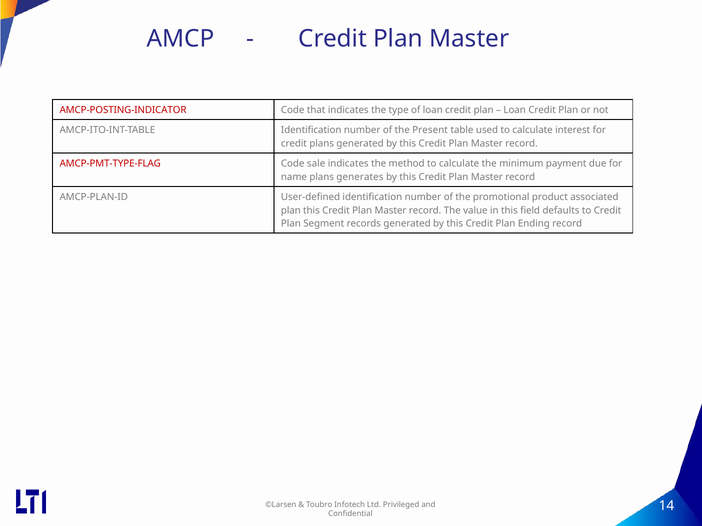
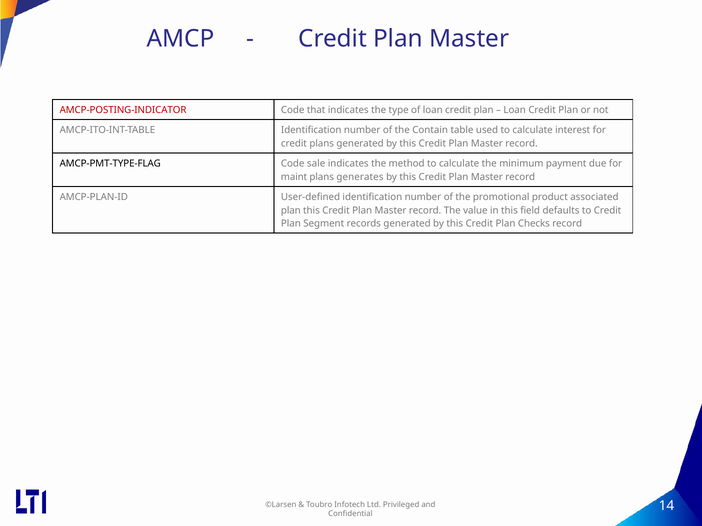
Present: Present -> Contain (430, 130)
AMCP-PMT-TYPE-FLAG colour: red -> black (110, 164)
name: name -> maint (294, 177)
Ending: Ending -> Checks (534, 224)
